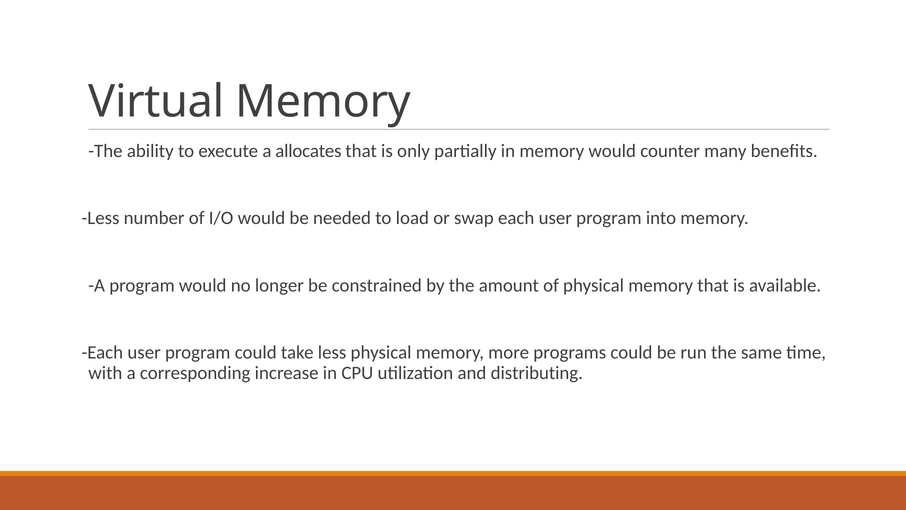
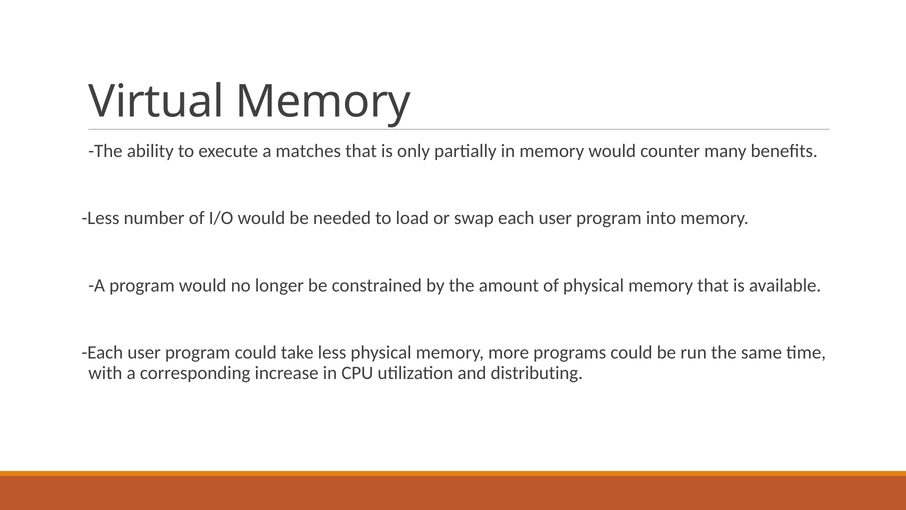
allocates: allocates -> matches (308, 151)
